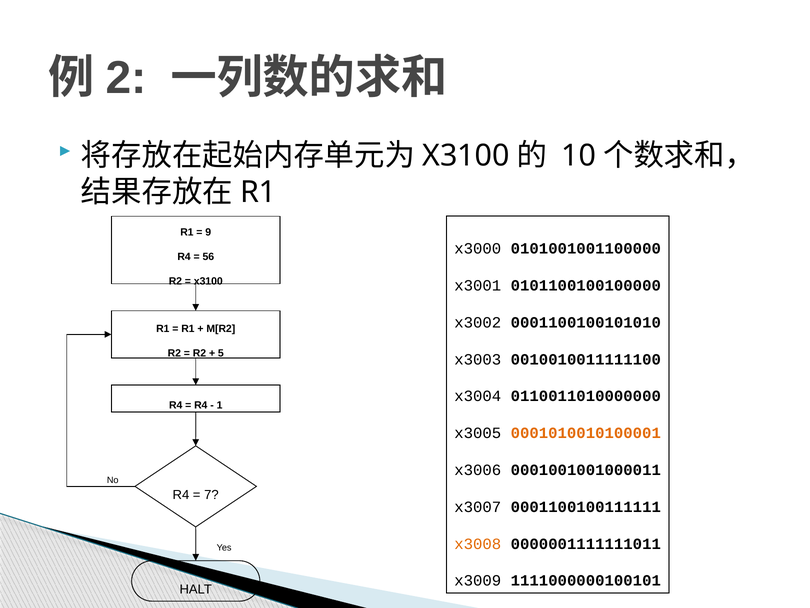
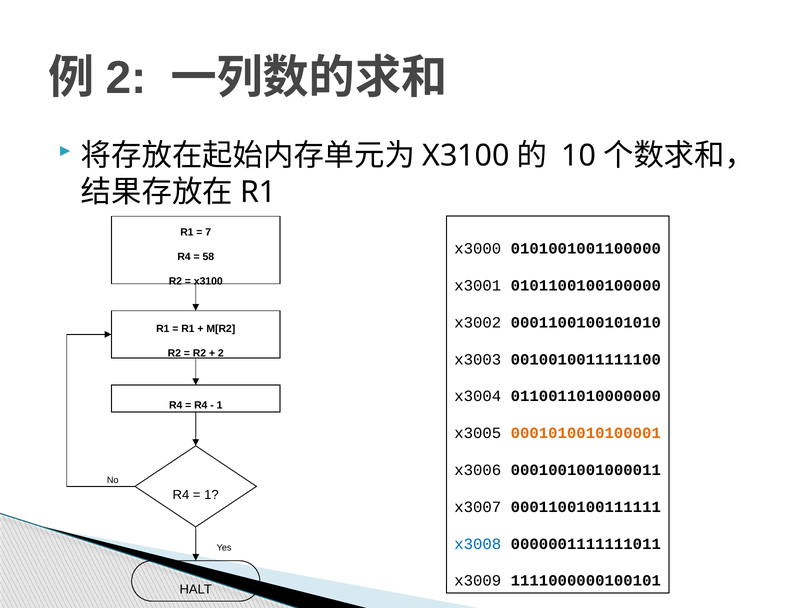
9: 9 -> 7 (208, 232)
56: 56 -> 58 (208, 257)
5: 5 -> 2 (221, 353)
7: 7 -> 1 (211, 494)
x3008 colour: orange -> blue (478, 543)
